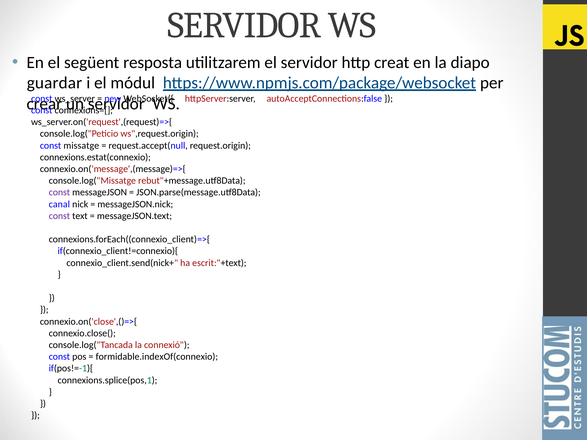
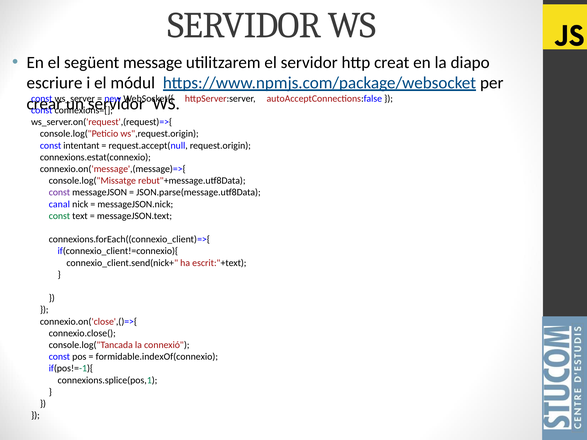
resposta: resposta -> message (153, 62)
guardar: guardar -> escriure (55, 83)
missatge: missatge -> intentant (81, 146)
const colour: purple -> green (59, 216)
